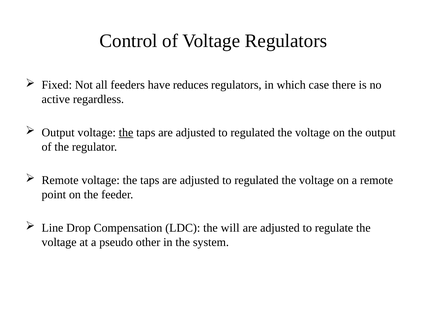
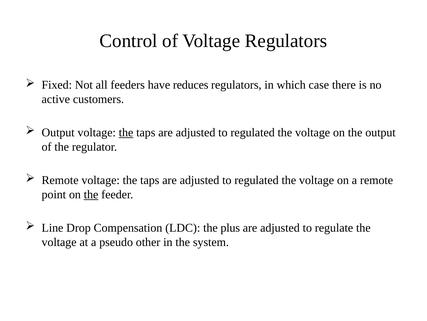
regardless: regardless -> customers (98, 99)
the underline: none -> present (91, 194)
will: will -> plus (230, 227)
